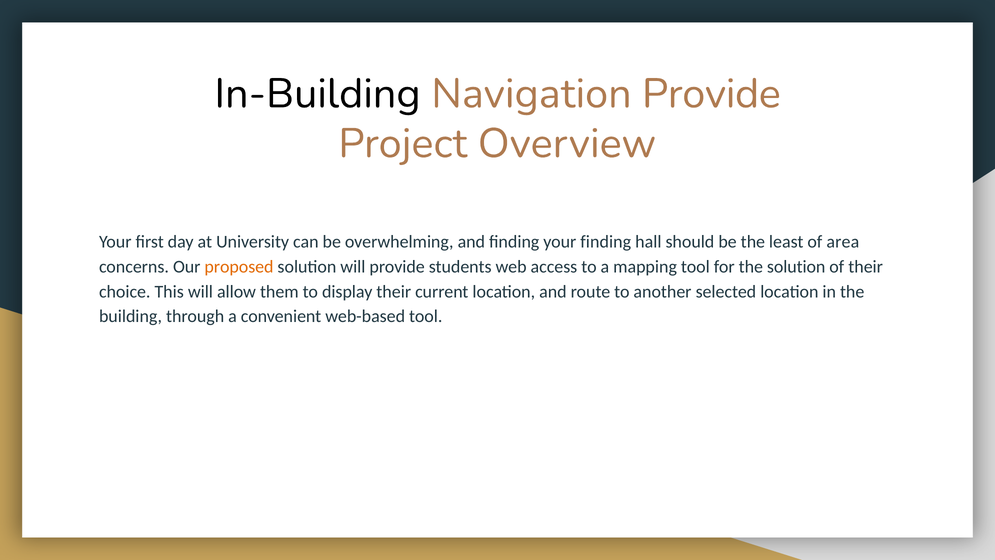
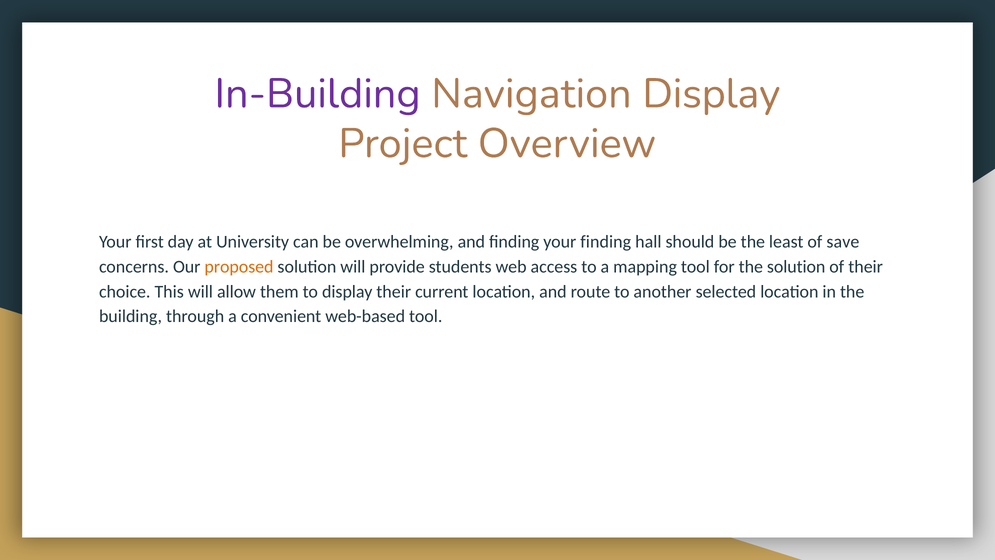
In-Building colour: black -> purple (318, 94)
Navigation Provide: Provide -> Display (711, 94)
area: area -> save (843, 242)
